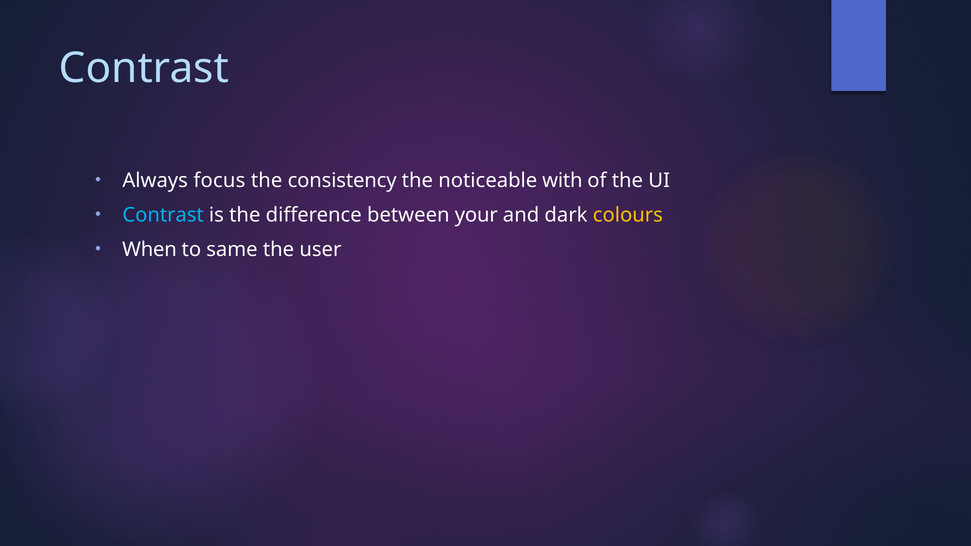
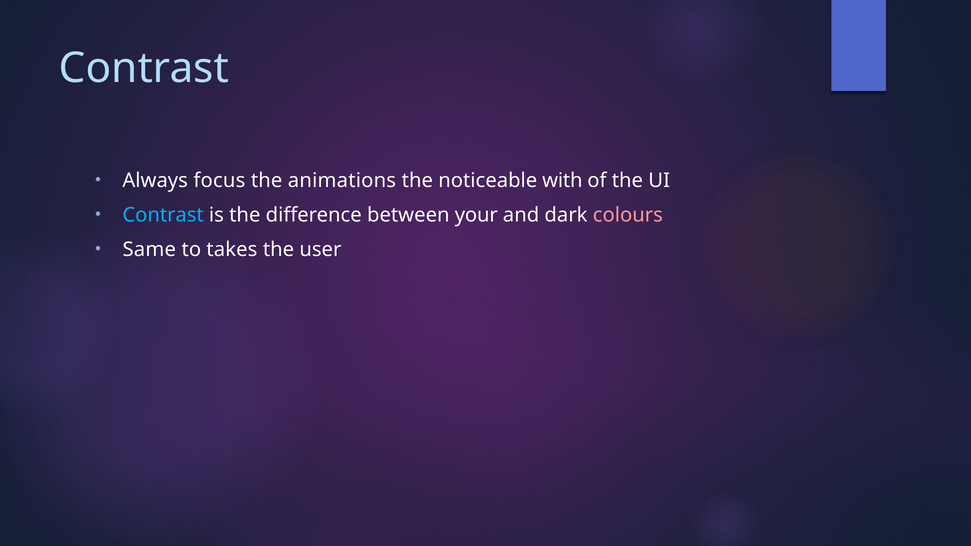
consistency: consistency -> animations (342, 181)
colours colour: yellow -> pink (628, 215)
When: When -> Same (149, 250)
same: same -> takes (232, 250)
